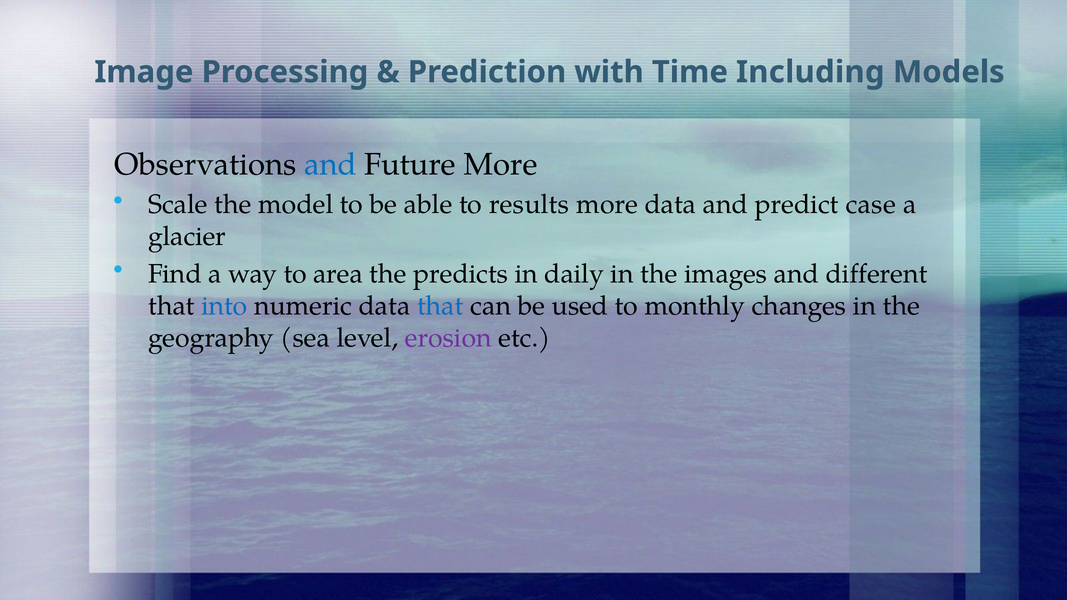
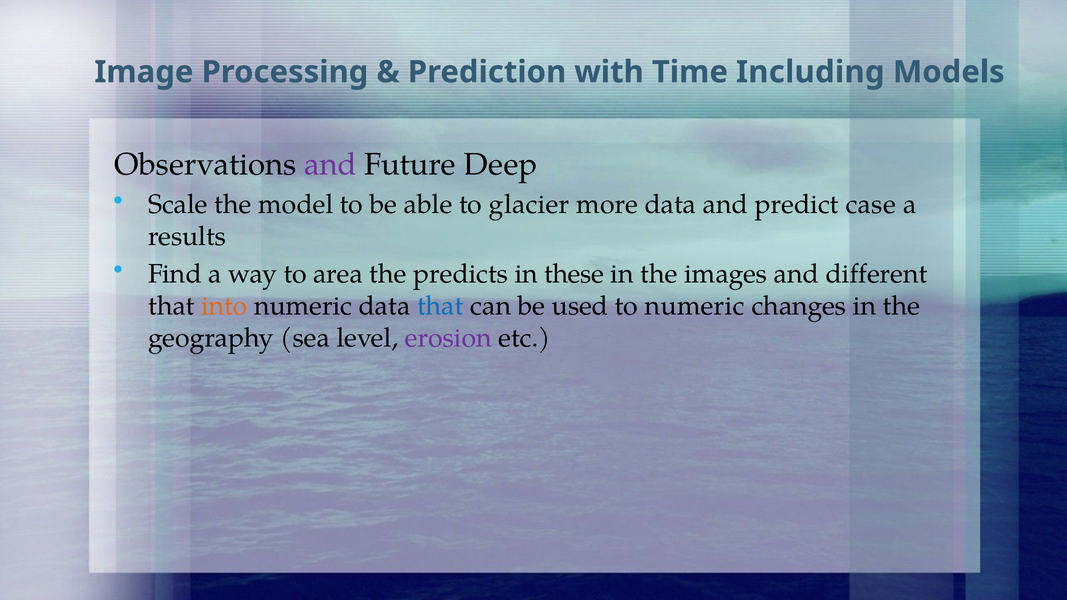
and colour: blue -> purple (330, 165)
Future More: More -> Deep (501, 165)
results: results -> glacier (529, 204)
glacier: glacier -> results (187, 236)
daily: daily -> these (574, 274)
into colour: blue -> orange (224, 306)
to monthly: monthly -> numeric (695, 306)
